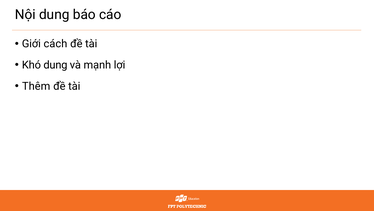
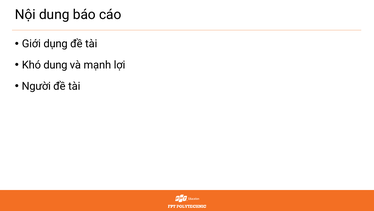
cách: cách -> dụng (56, 44)
Thêm: Thêm -> Người (36, 86)
